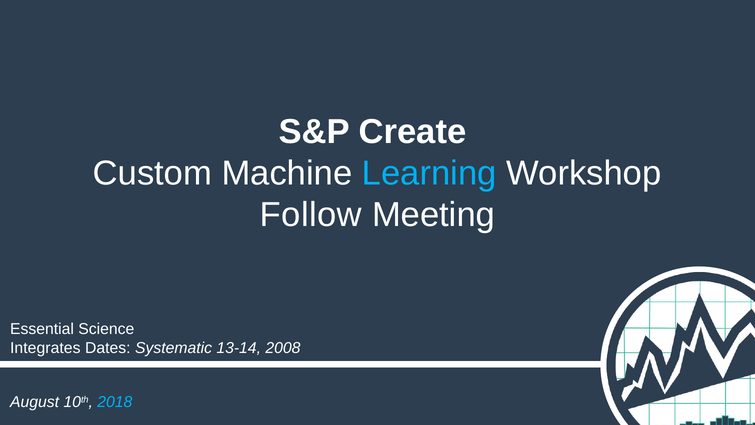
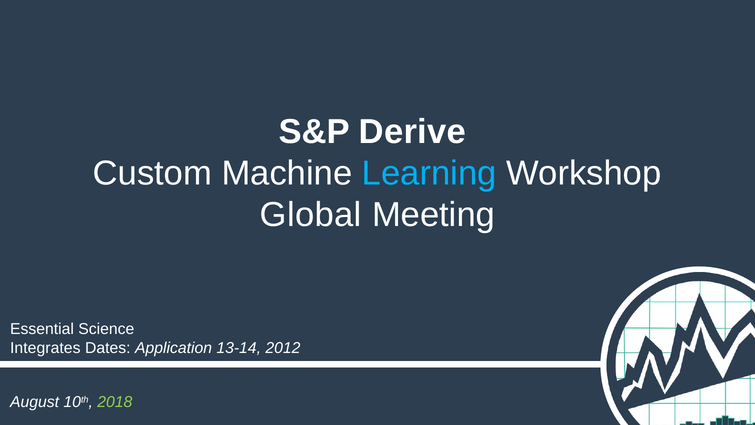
Create: Create -> Derive (412, 132)
Follow: Follow -> Global (311, 215)
Systematic: Systematic -> Application (174, 348)
2008: 2008 -> 2012 (283, 348)
2018 colour: light blue -> light green (115, 402)
